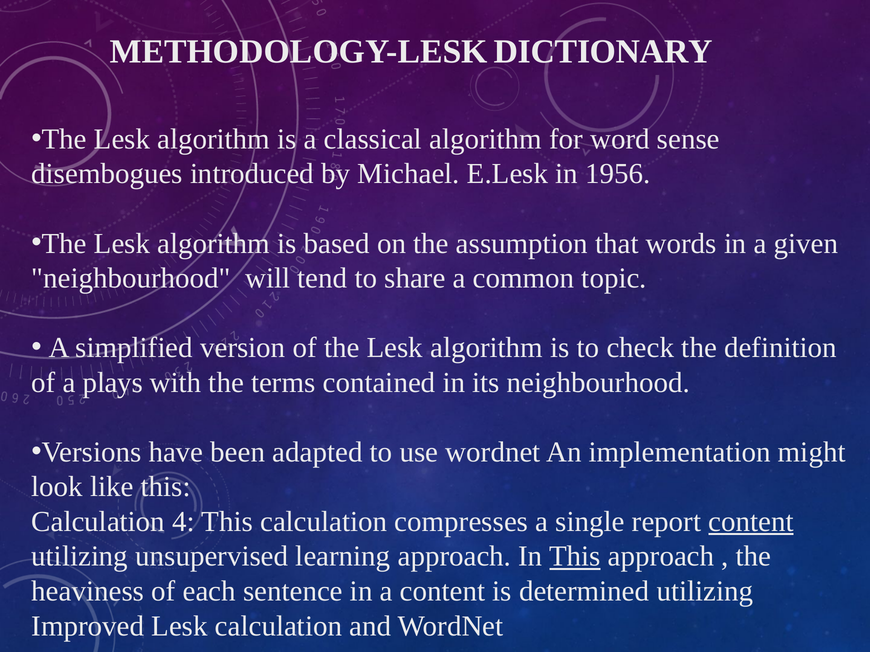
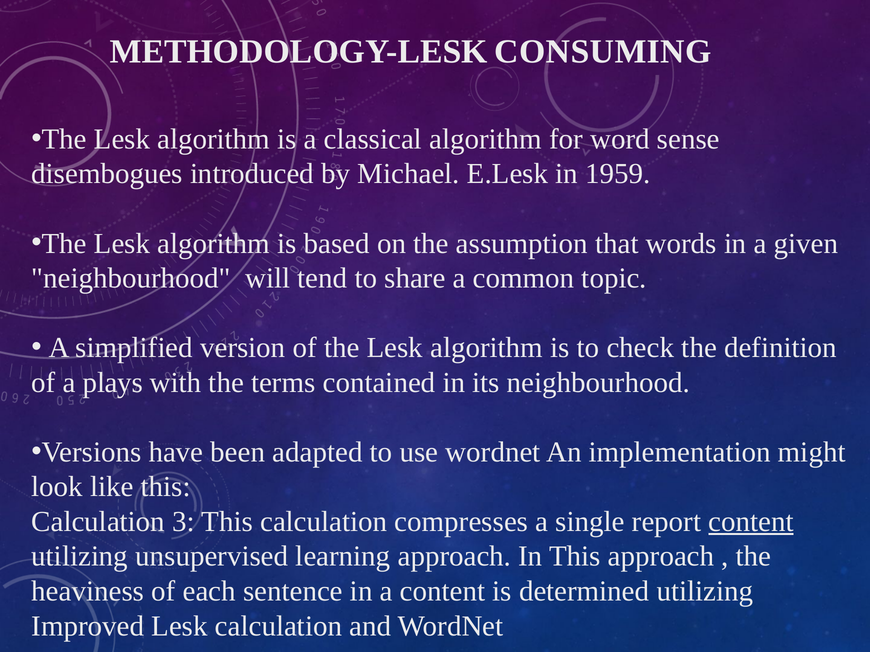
DICTIONARY: DICTIONARY -> CONSUMING (603, 52)
1956: 1956 -> 1959 (618, 174)
4: 4 -> 3 (183, 522)
This underline: present -> none (575, 557)
